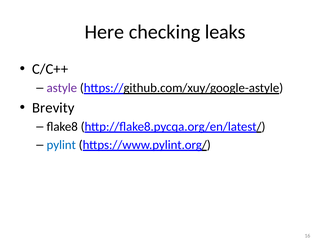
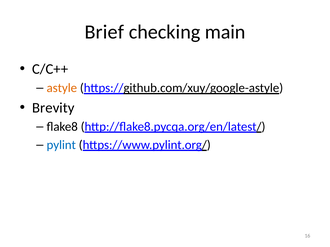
Here: Here -> Brief (104, 32)
leaks: leaks -> main (225, 32)
astyle colour: purple -> orange (62, 88)
